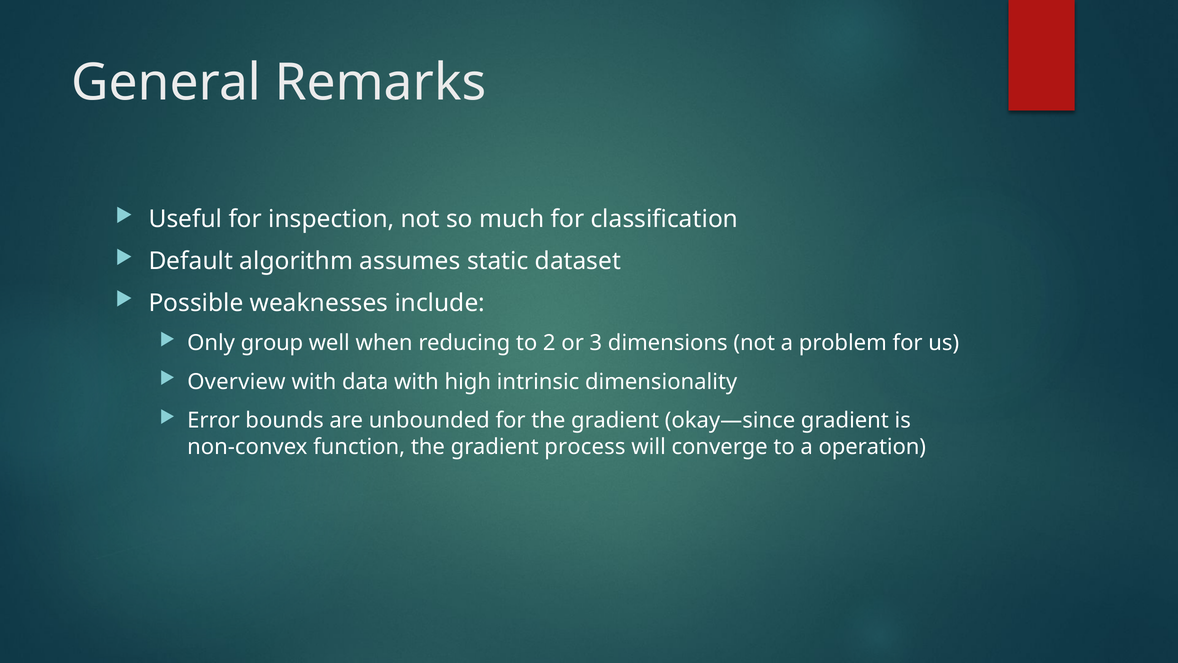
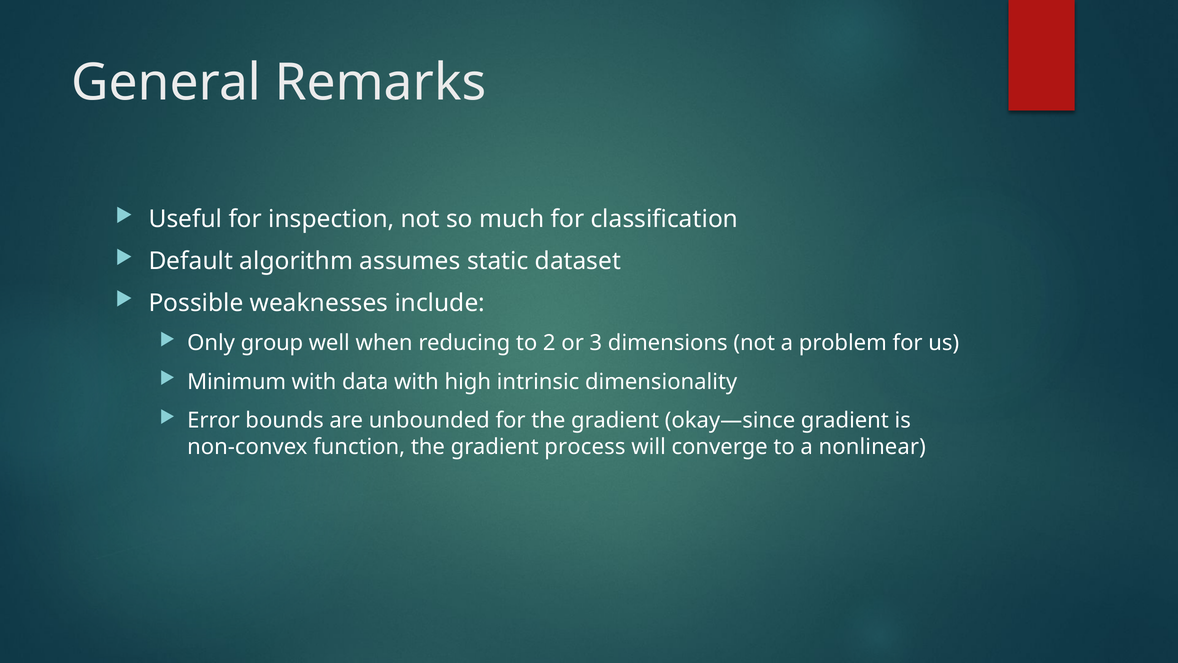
Overview: Overview -> Minimum (237, 382)
operation: operation -> nonlinear (872, 447)
